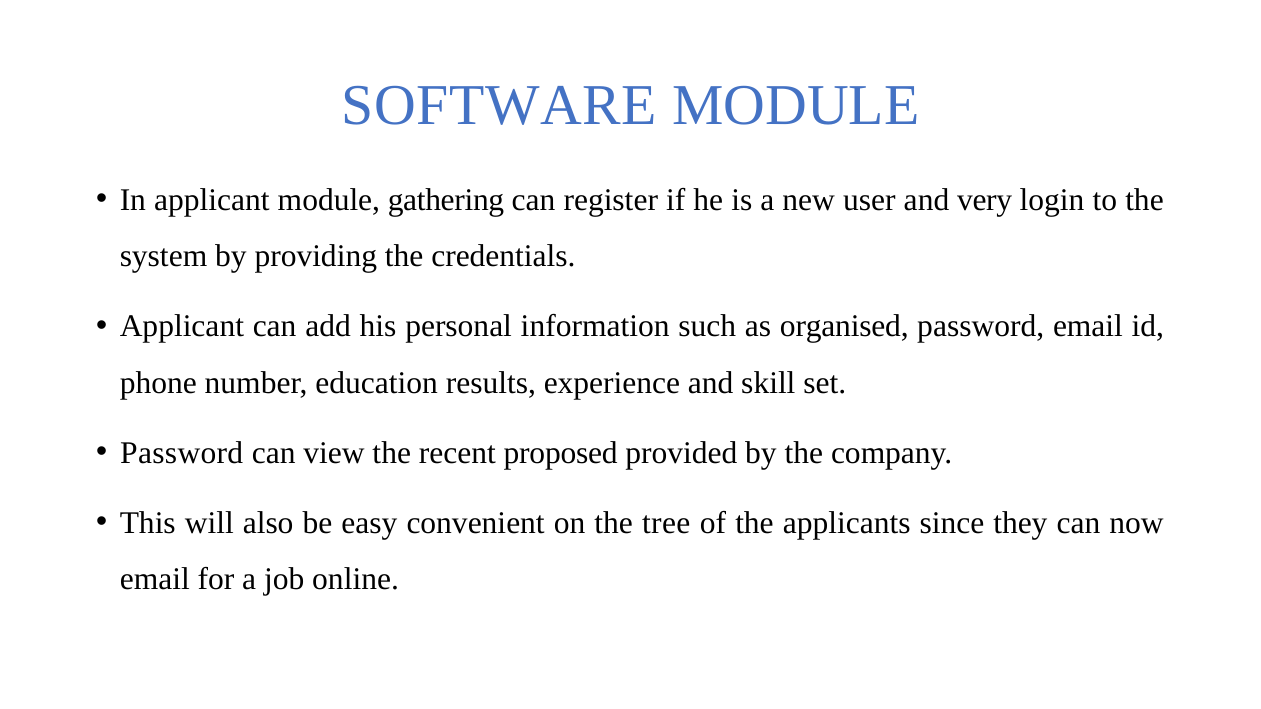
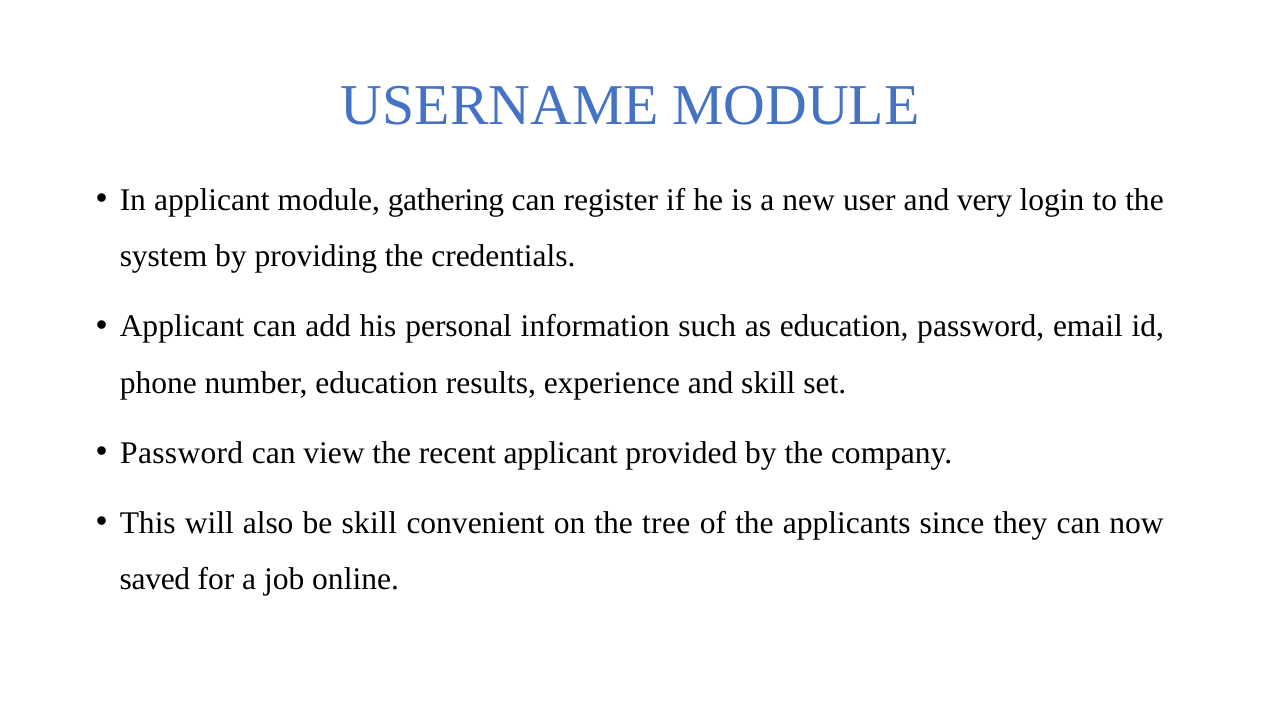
SOFTWARE: SOFTWARE -> USERNAME (500, 106)
as organised: organised -> education (844, 327)
recent proposed: proposed -> applicant (561, 453)
be easy: easy -> skill (369, 523)
email: email -> saved (155, 580)
